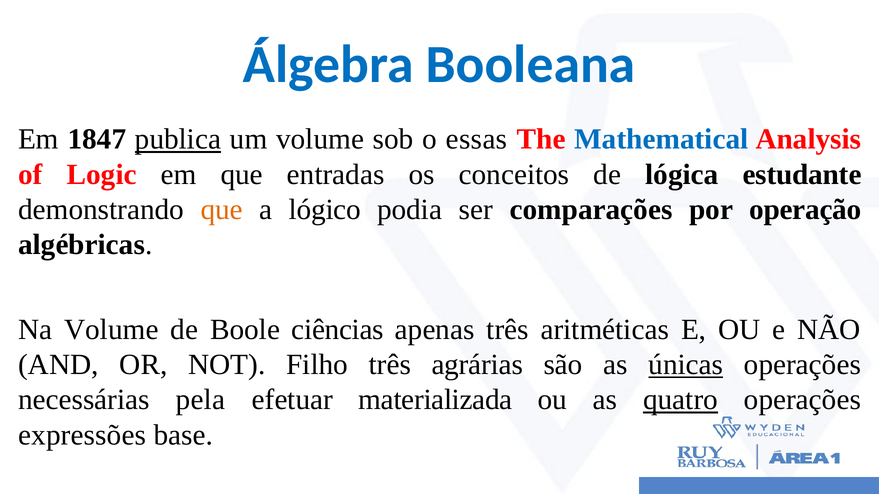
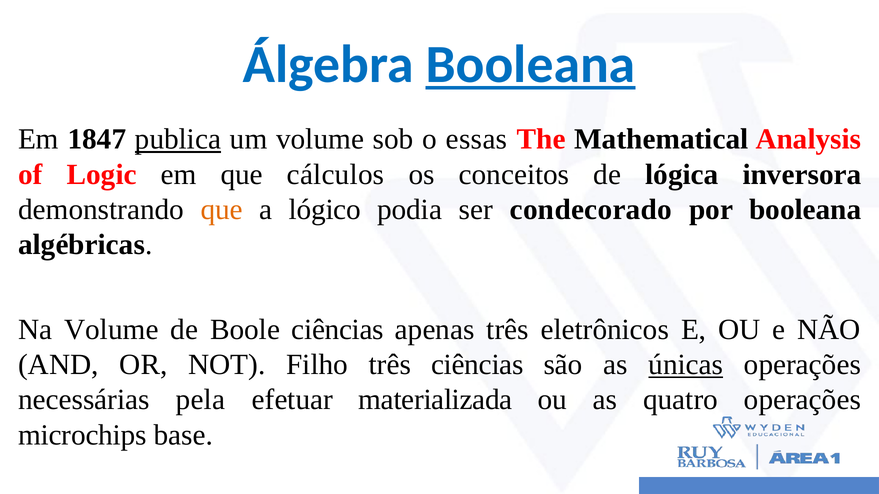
Booleana underline: none -> present (531, 65)
Mathematical colour: blue -> black (661, 139)
entradas: entradas -> cálculos (336, 175)
estudante: estudante -> inversora (802, 175)
comparações: comparações -> condecorado (591, 210)
por operação: operação -> booleana (805, 210)
aritméticas: aritméticas -> eletrônicos (605, 330)
três agrárias: agrárias -> ciências (477, 365)
quatro underline: present -> none (681, 400)
expressões: expressões -> microchips (82, 435)
